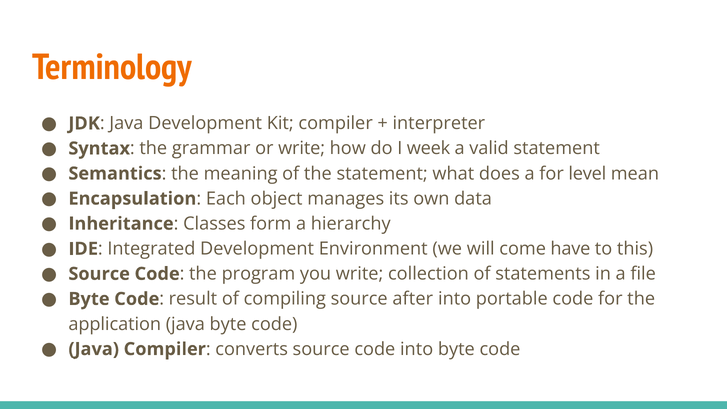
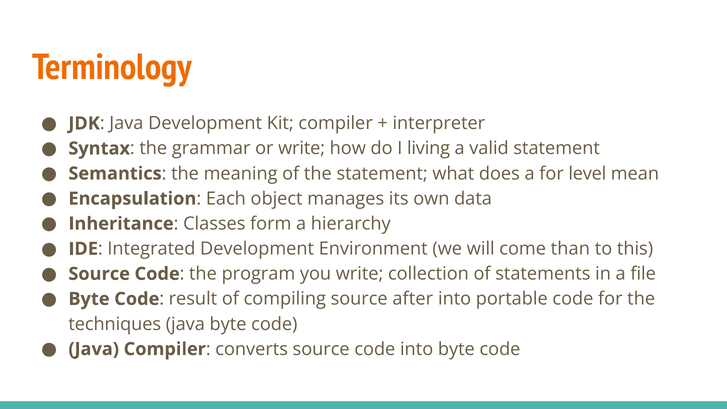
week: week -> living (429, 148)
have: have -> than (570, 249)
application: application -> techniques (115, 324)
